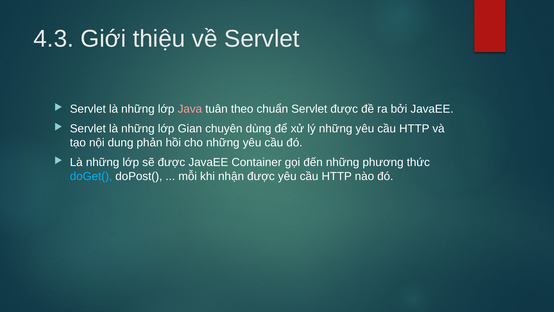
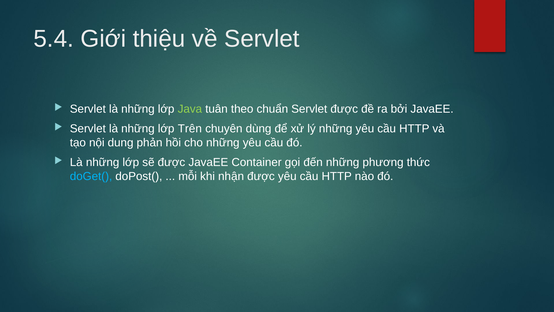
4.3: 4.3 -> 5.4 (54, 39)
Java colour: pink -> light green (190, 109)
Gian: Gian -> Trên (190, 129)
